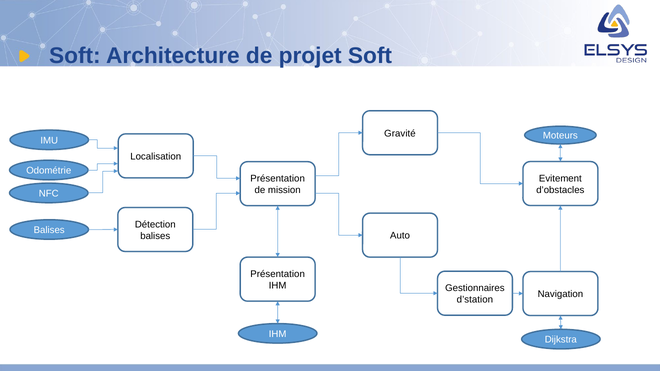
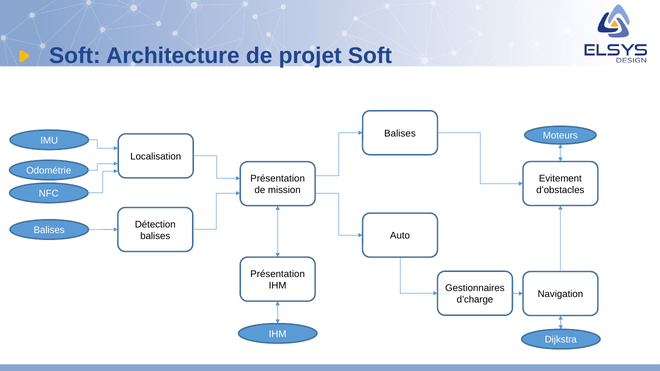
Gravité: Gravité -> Balises (400, 133)
d’station: d’station -> d’charge (475, 300)
